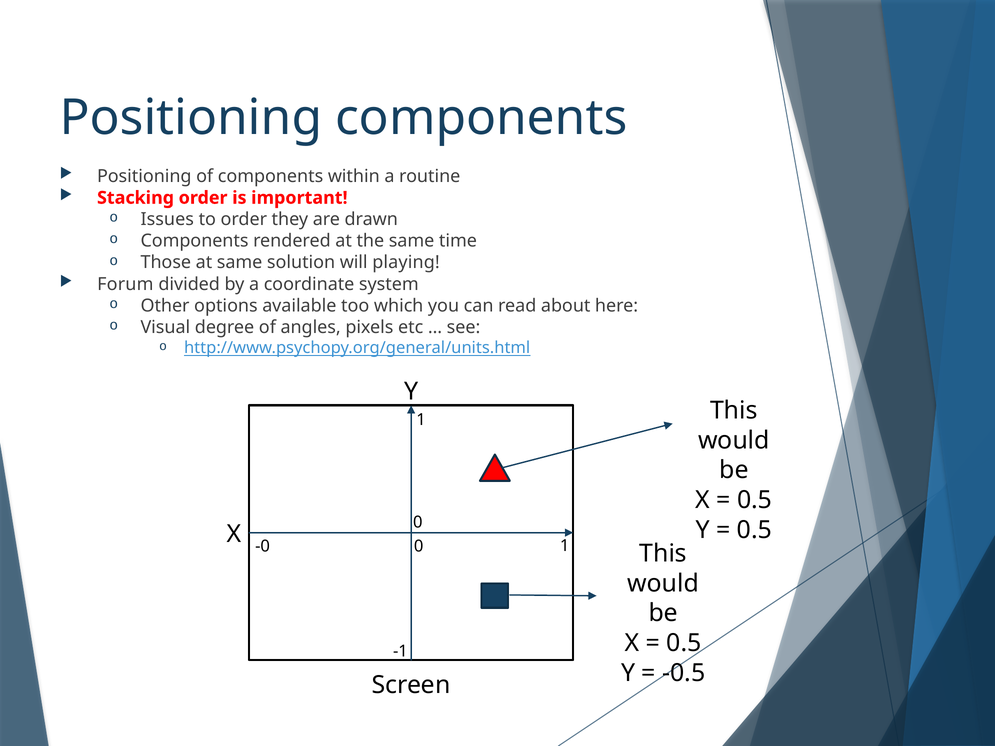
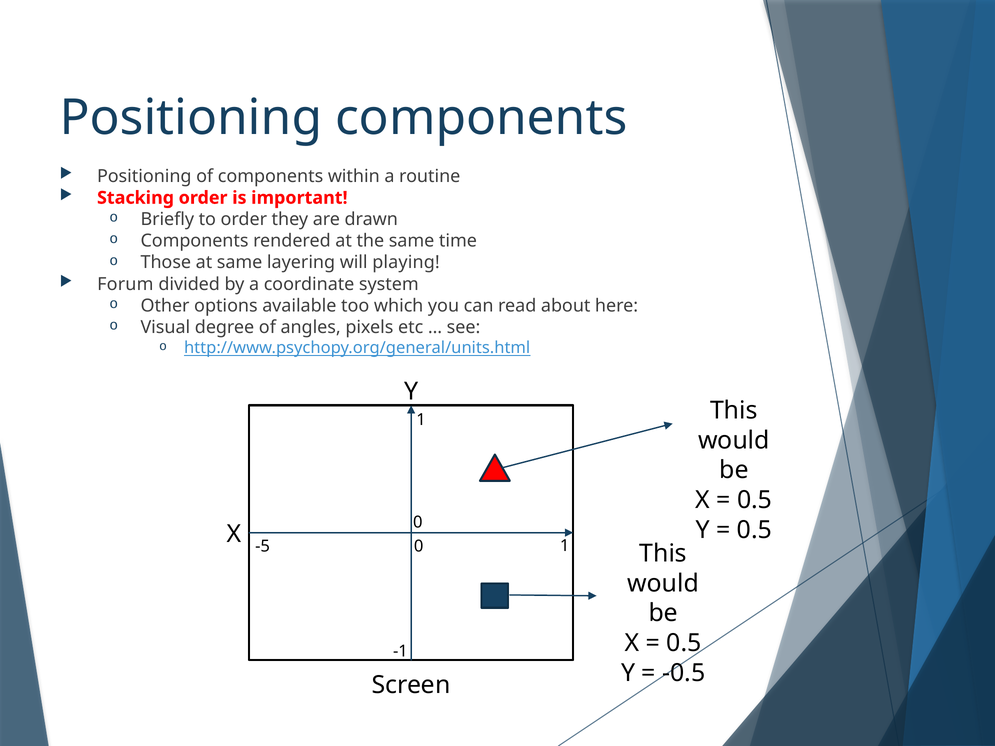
Issues: Issues -> Briefly (167, 219)
solution: solution -> layering (301, 263)
-0: -0 -> -5 (263, 547)
